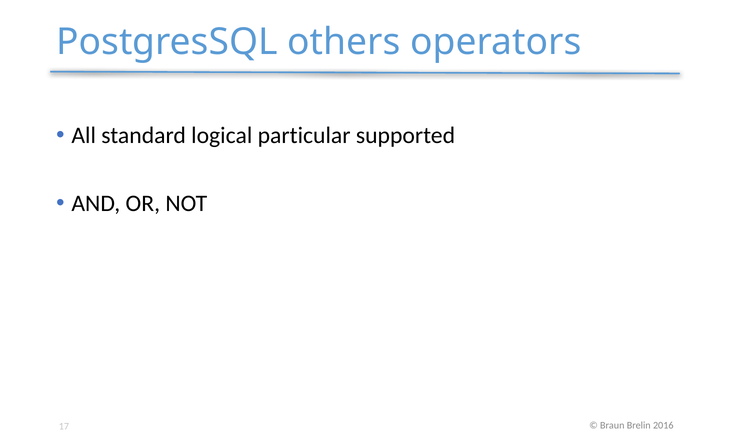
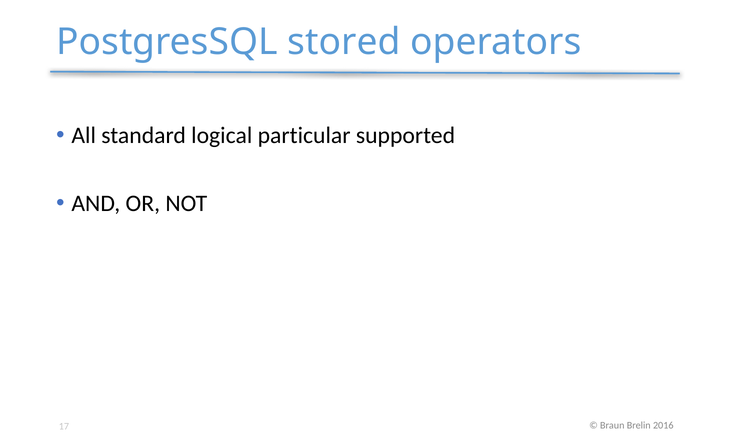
others: others -> stored (344, 42)
